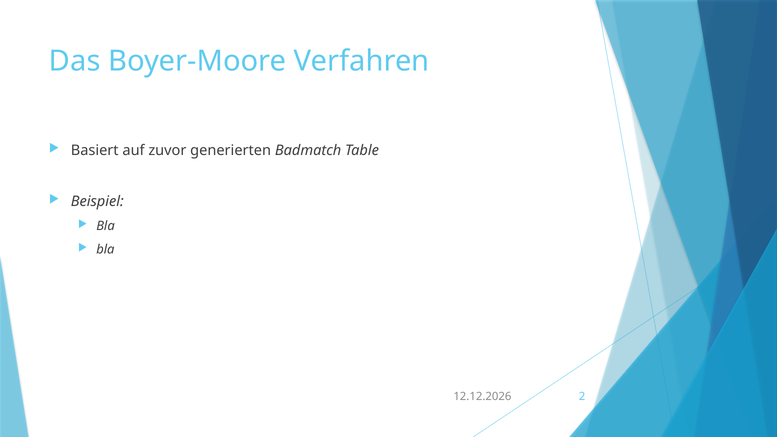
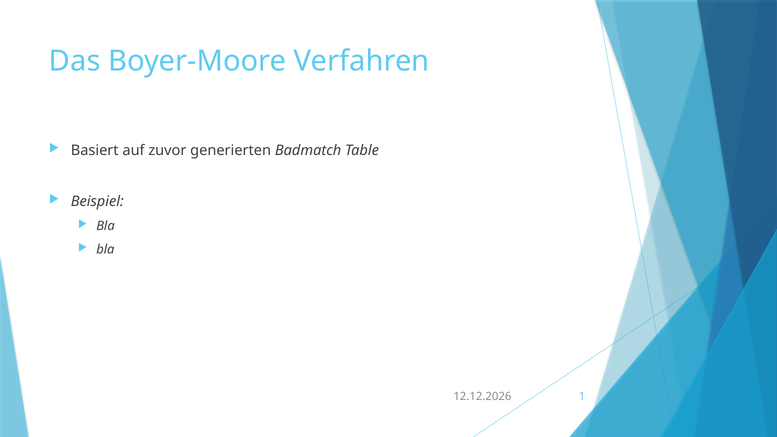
2: 2 -> 1 (582, 397)
